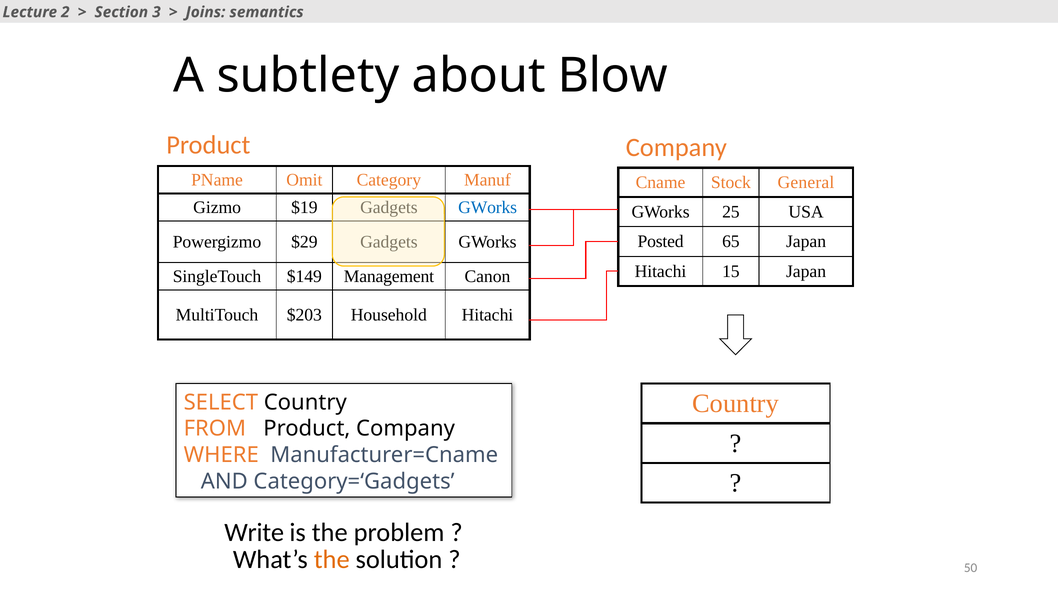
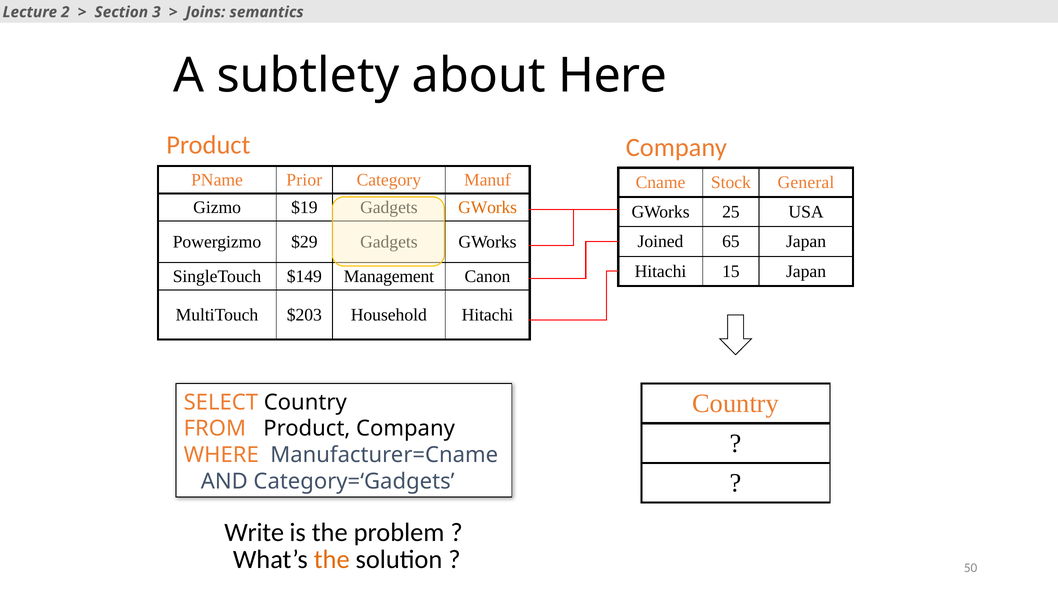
Blow: Blow -> Here (613, 76)
Omit: Omit -> Prior (304, 180)
GWorks colour: blue -> orange (488, 207)
Posted: Posted -> Joined (660, 242)
